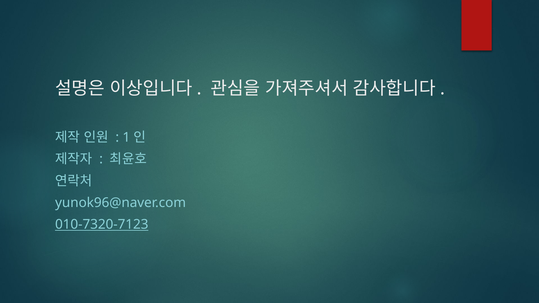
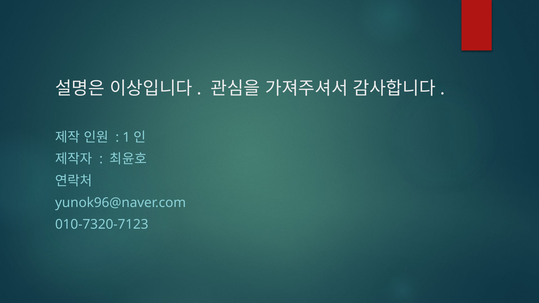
010-7320-7123 underline: present -> none (102, 225)
